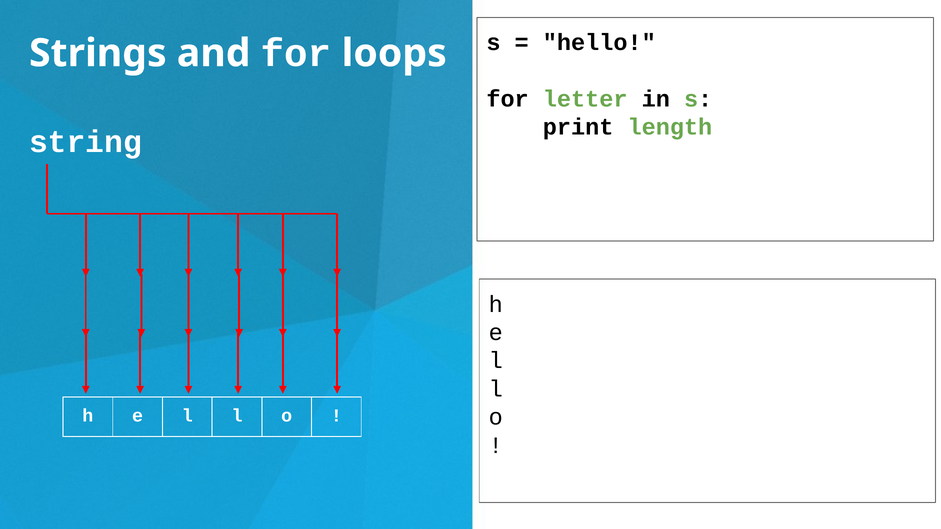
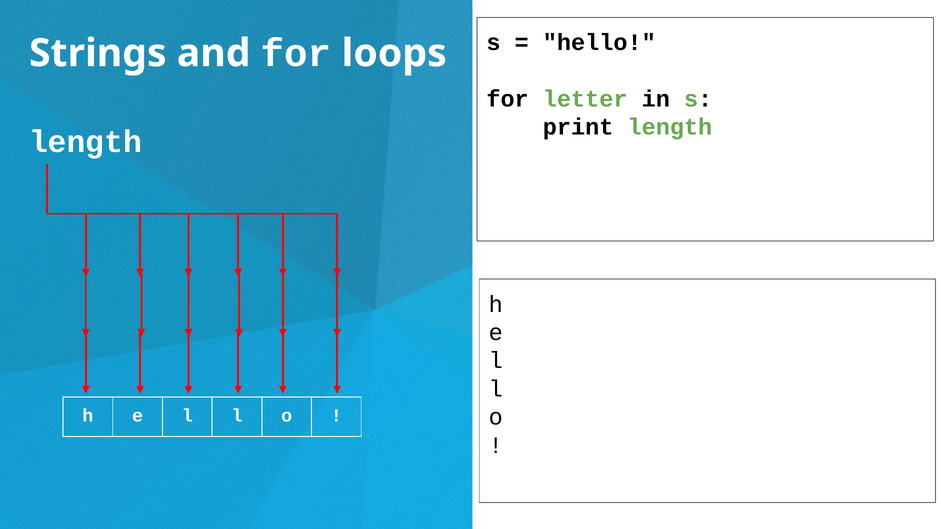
string: string -> length (85, 142)
